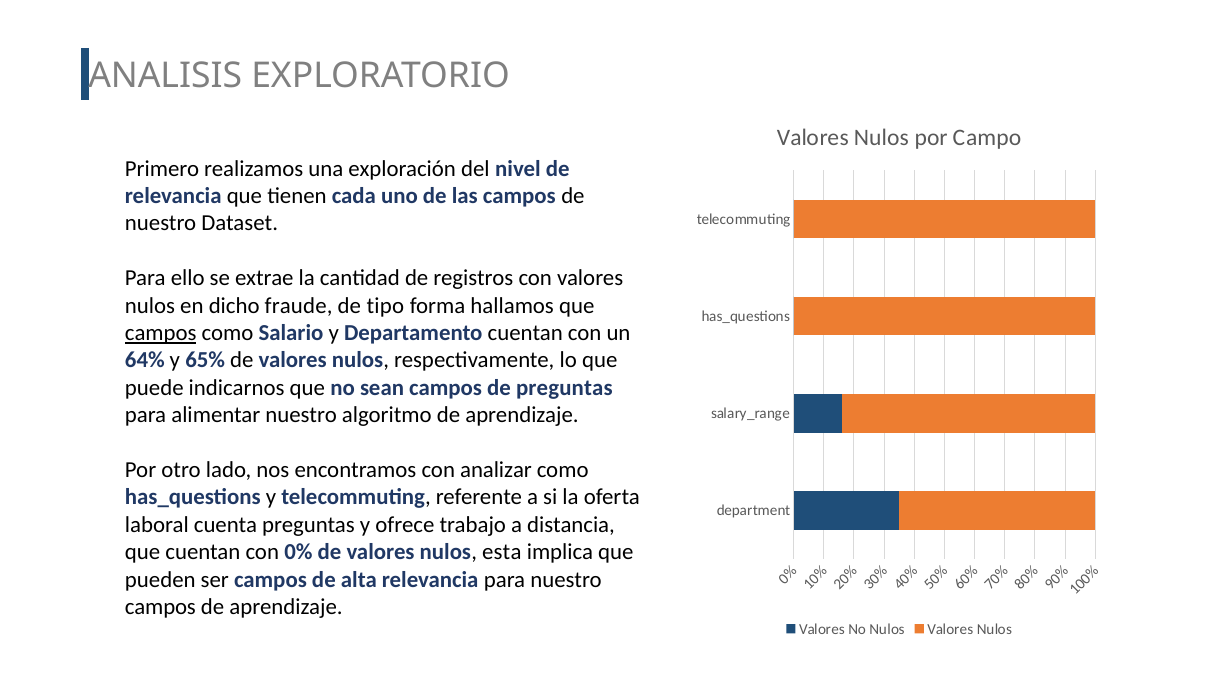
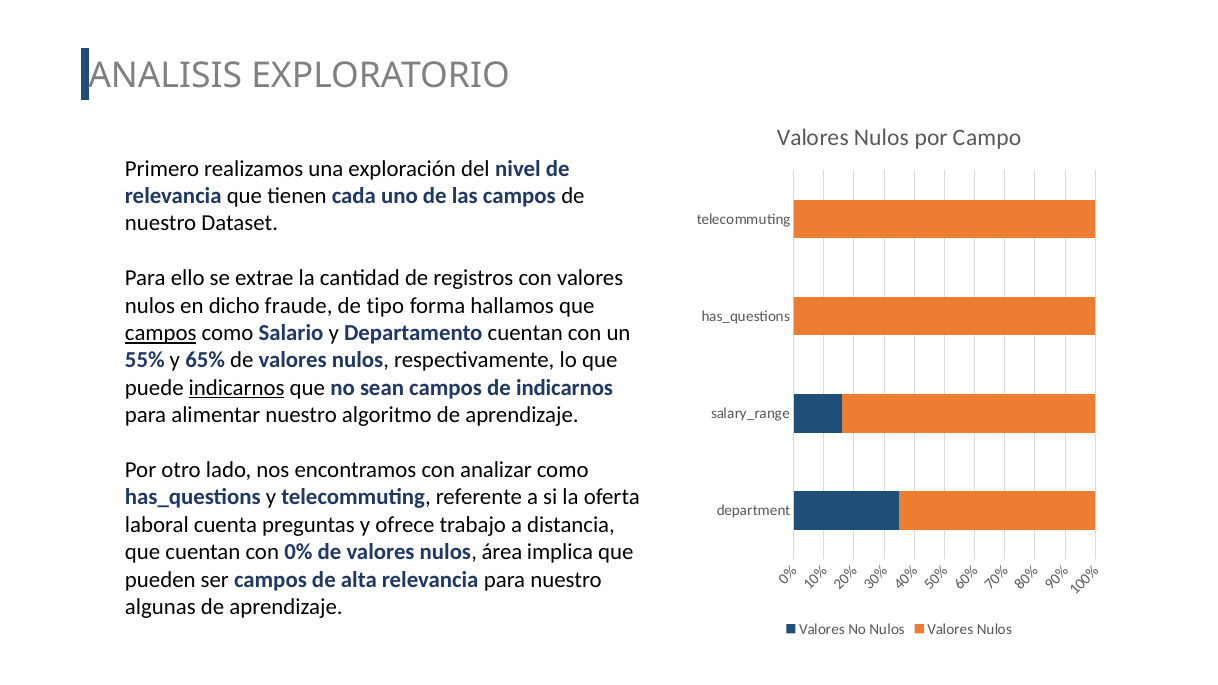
64%: 64% -> 55% (145, 361)
indicarnos underline: none -> present (237, 388)
de preguntas: preguntas -> indicarnos (565, 388)
esta: esta -> área (502, 552)
campos: campos -> algunas (160, 607)
